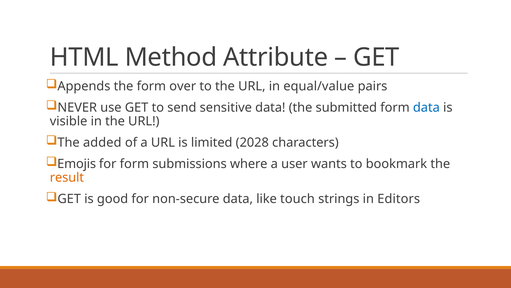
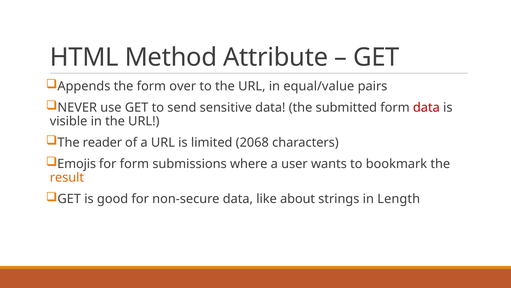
data colour: blue -> red (426, 107)
added: added -> reader (102, 142)
2028: 2028 -> 2068 (252, 142)
touch: touch -> about (298, 199)
Editors: Editors -> Length (399, 199)
